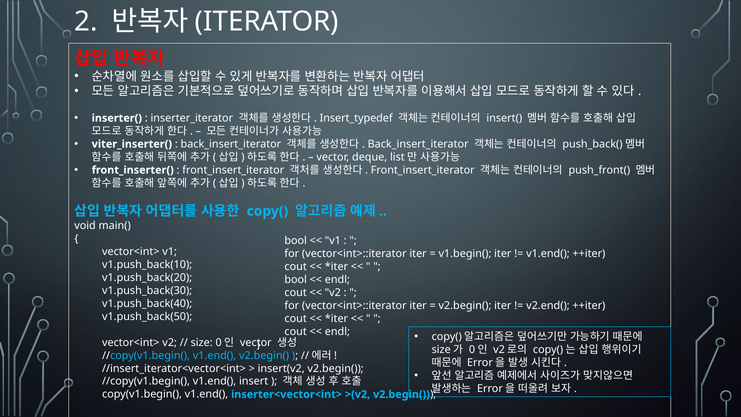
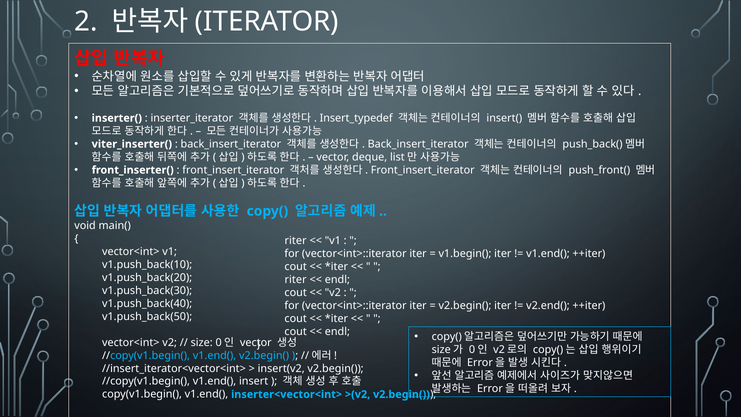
bool: bool -> riter (296, 241)
bool: bool -> riter (296, 280)
